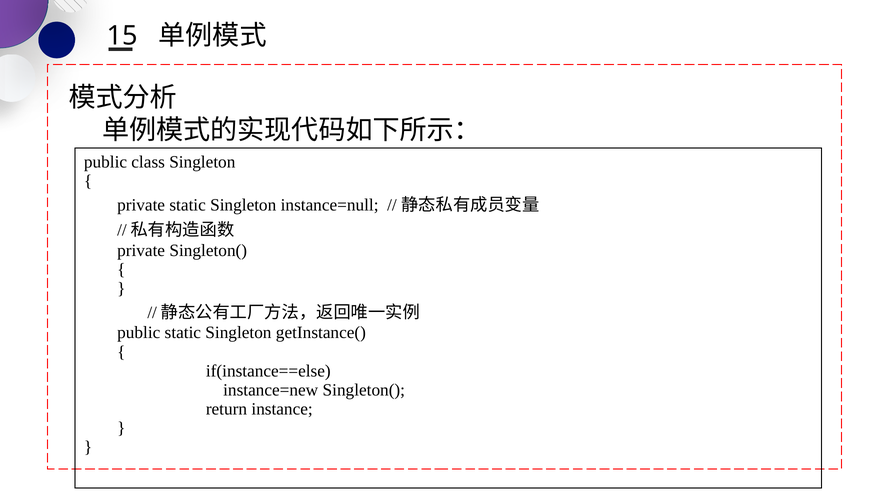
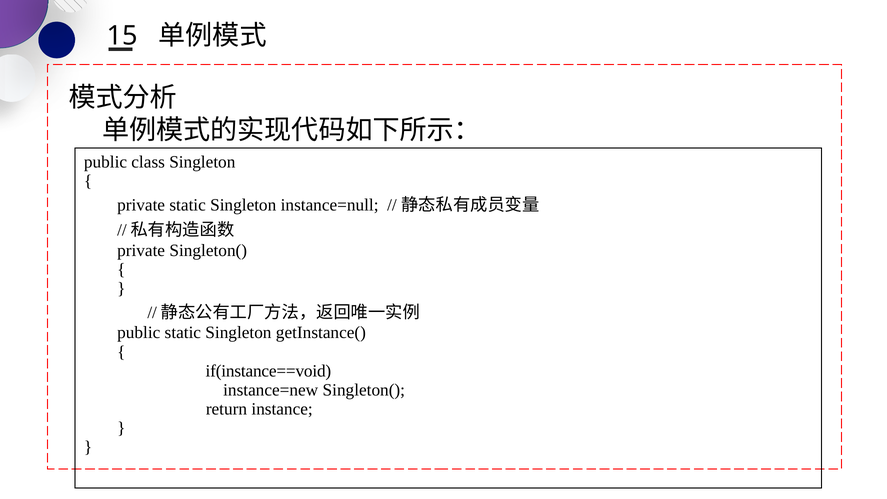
if(instance==else: if(instance==else -> if(instance==void (268, 371)
